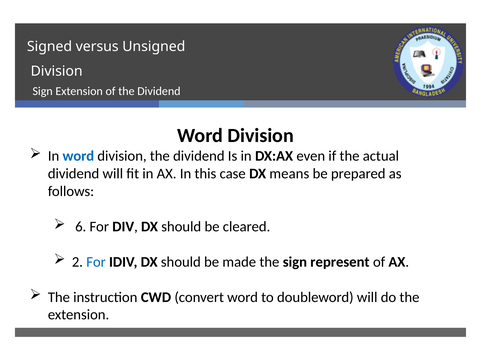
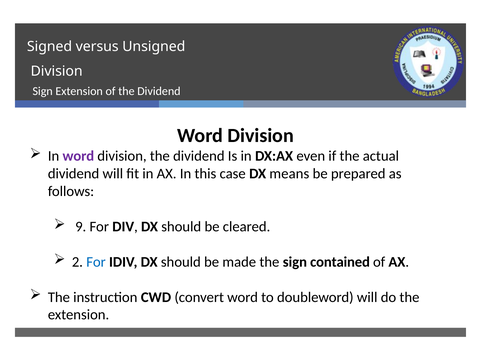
word colour: blue -> purple (78, 156)
6: 6 -> 9 (81, 226)
represent: represent -> contained (340, 262)
